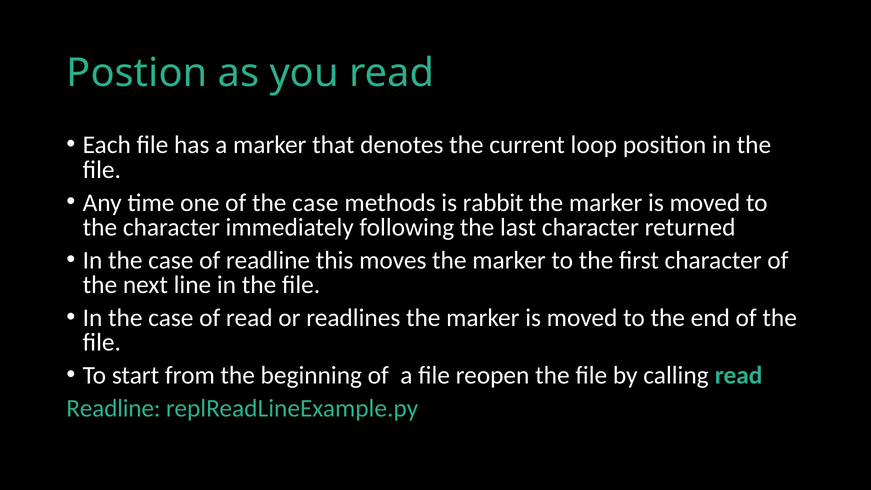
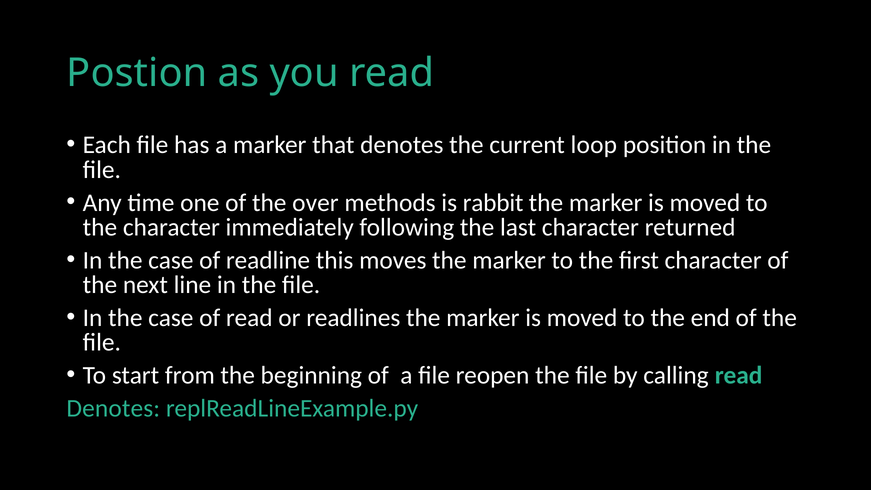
of the case: case -> over (315, 203)
Readline: Readline -> Denotes (113, 408)
